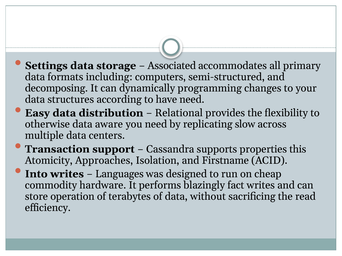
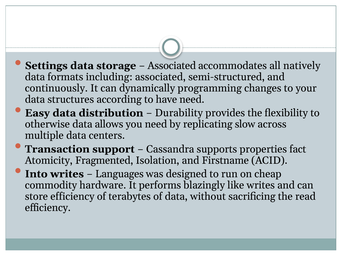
primary: primary -> natively (302, 66)
including computers: computers -> associated (160, 77)
decomposing: decomposing -> continuously (56, 88)
Relational: Relational -> Durability (179, 113)
aware: aware -> allows (109, 125)
this: this -> fact (298, 149)
Approaches: Approaches -> Fragmented (104, 161)
fact: fact -> like (236, 186)
store operation: operation -> efficiency (72, 197)
